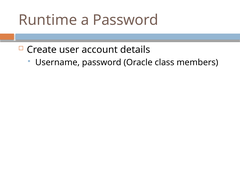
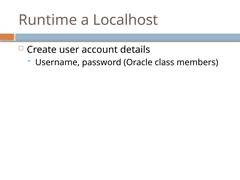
a Password: Password -> Localhost (126, 20)
